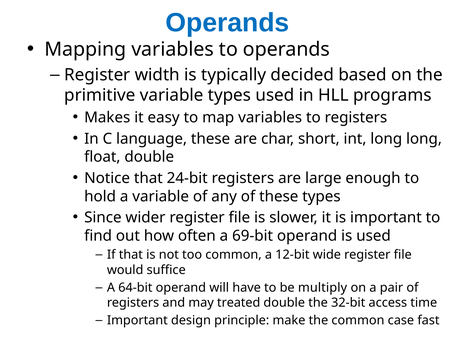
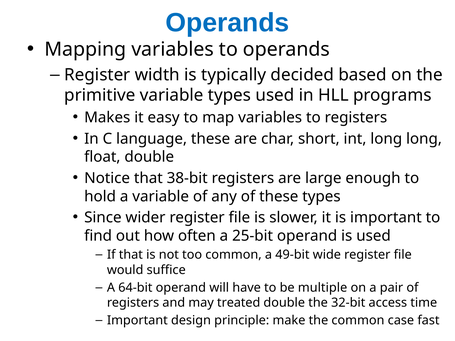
24-bit: 24-bit -> 38-bit (187, 178)
69-bit: 69-bit -> 25-bit (253, 236)
12-bit: 12-bit -> 49-bit (292, 255)
multiply: multiply -> multiple (323, 288)
